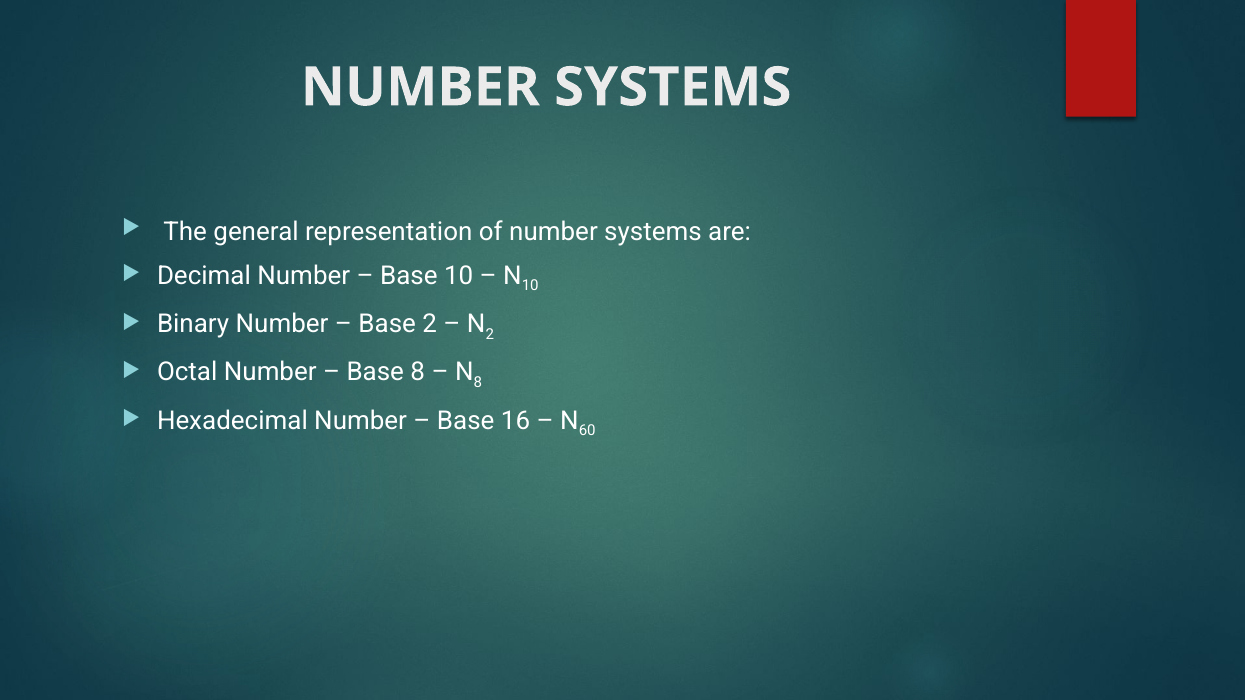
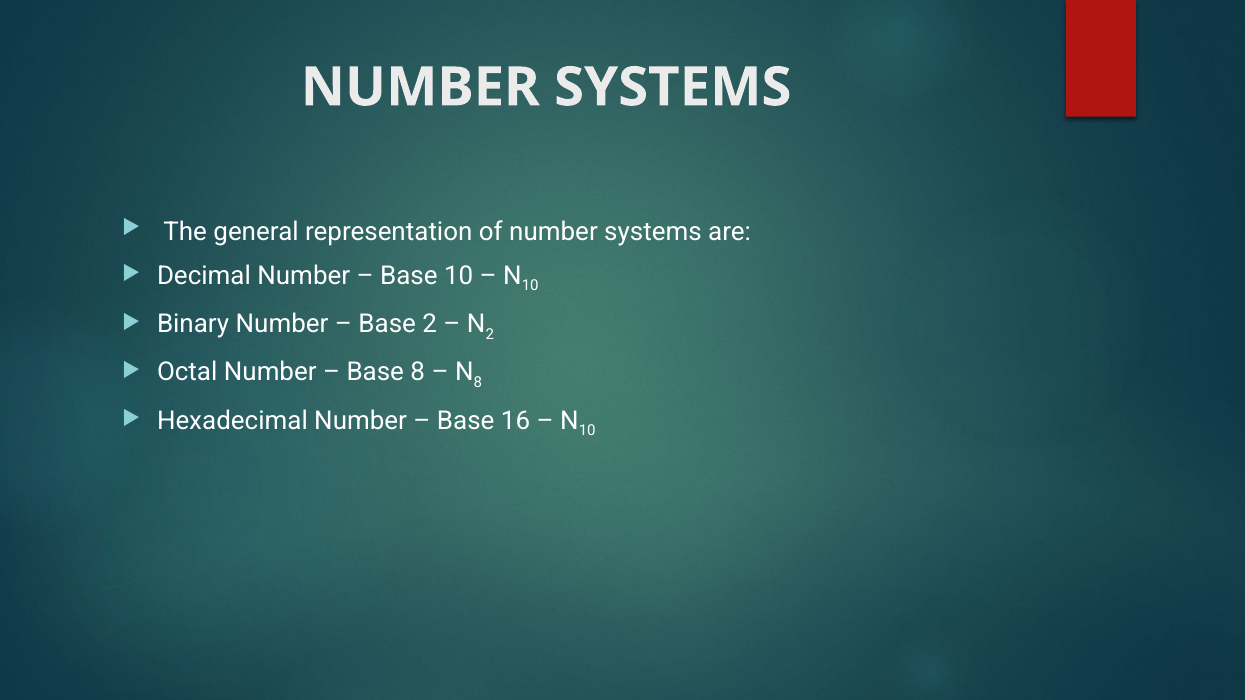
60: 60 -> 10 (587, 431)
